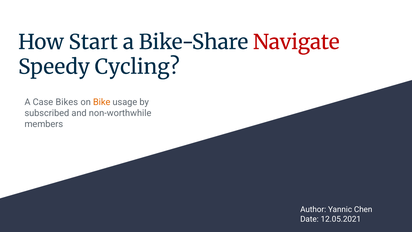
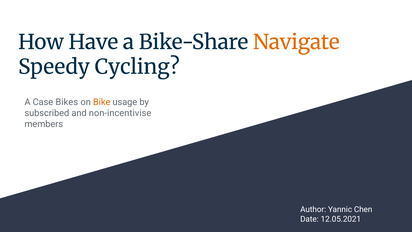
Start: Start -> Have (93, 42)
Navigate colour: red -> orange (296, 42)
non-worthwhile: non-worthwhile -> non-incentivise (120, 113)
